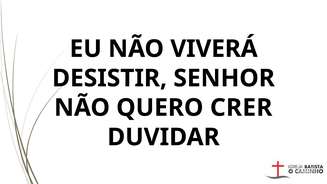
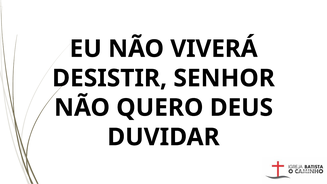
CRER: CRER -> DEUS (241, 108)
